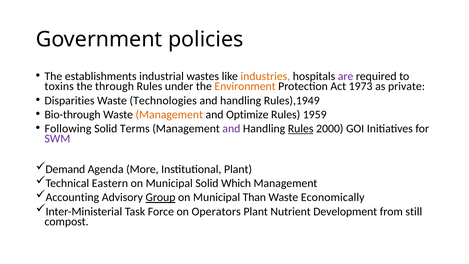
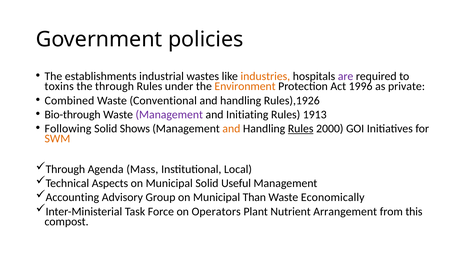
1973: 1973 -> 1996 (361, 86)
Disparities: Disparities -> Combined (69, 100)
Technologies: Technologies -> Conventional (163, 100)
Rules),1949: Rules),1949 -> Rules),1926 (292, 100)
Management colour: orange -> purple (169, 114)
Optimize: Optimize -> Initiating (247, 114)
1959: 1959 -> 1913 (315, 114)
Terms: Terms -> Shows (135, 128)
and colour: purple -> orange (231, 128)
SWM colour: purple -> orange (57, 139)
Demand: Demand -> Through (65, 169)
More: More -> Mass (142, 169)
Institutional Plant: Plant -> Local (238, 169)
Eastern: Eastern -> Aspects (110, 183)
Which: Which -> Useful (236, 183)
Group underline: present -> none (161, 197)
Development: Development -> Arrangement (345, 211)
still: still -> this (414, 211)
